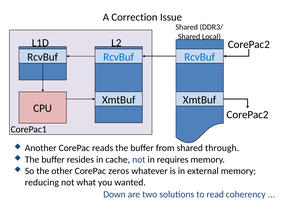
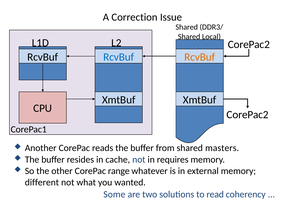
RcvBuf colour: blue -> orange (200, 57)
through: through -> masters (222, 148)
zeros: zeros -> range (119, 171)
reducing: reducing -> different (42, 182)
Down: Down -> Some (114, 194)
